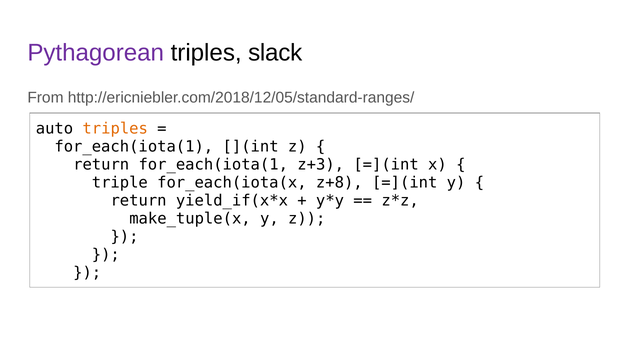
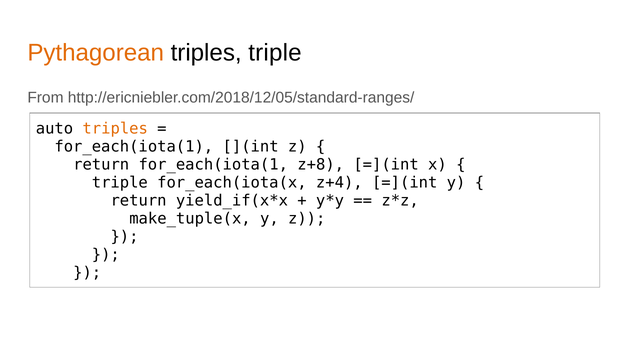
Pythagorean colour: purple -> orange (96, 53)
triples slack: slack -> triple (275, 53)
z+3: z+3 -> z+8 (321, 165)
z+8: z+8 -> z+4 (339, 183)
